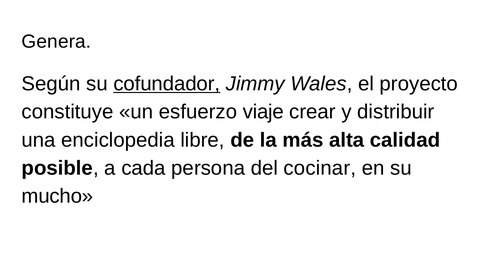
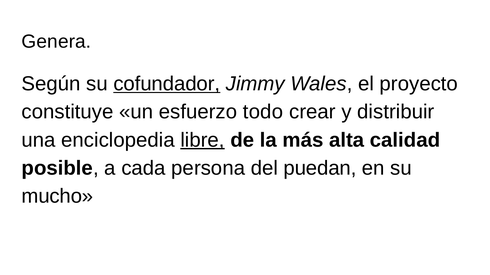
viaje: viaje -> todo (263, 112)
libre underline: none -> present (203, 140)
cocinar: cocinar -> puedan (320, 168)
